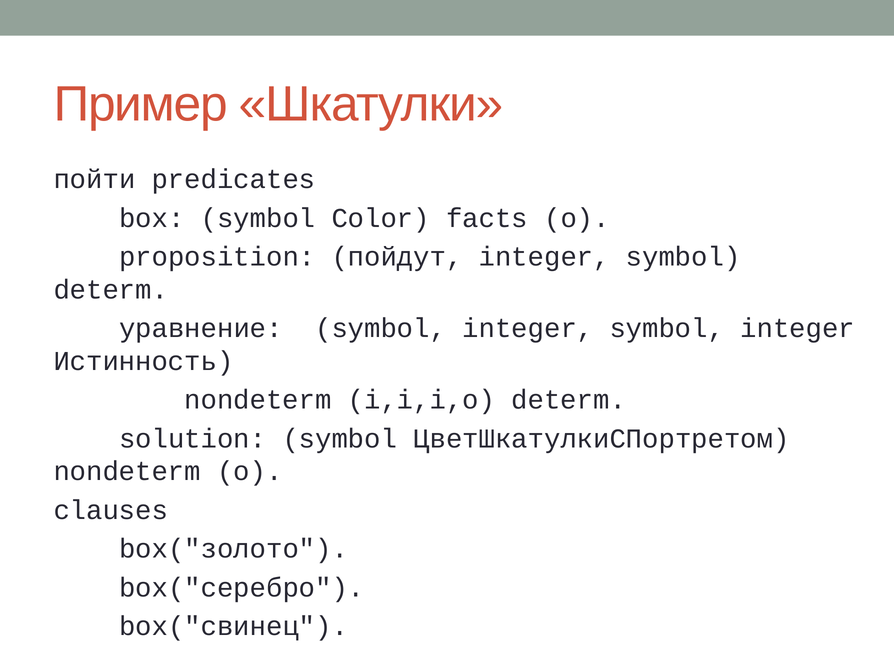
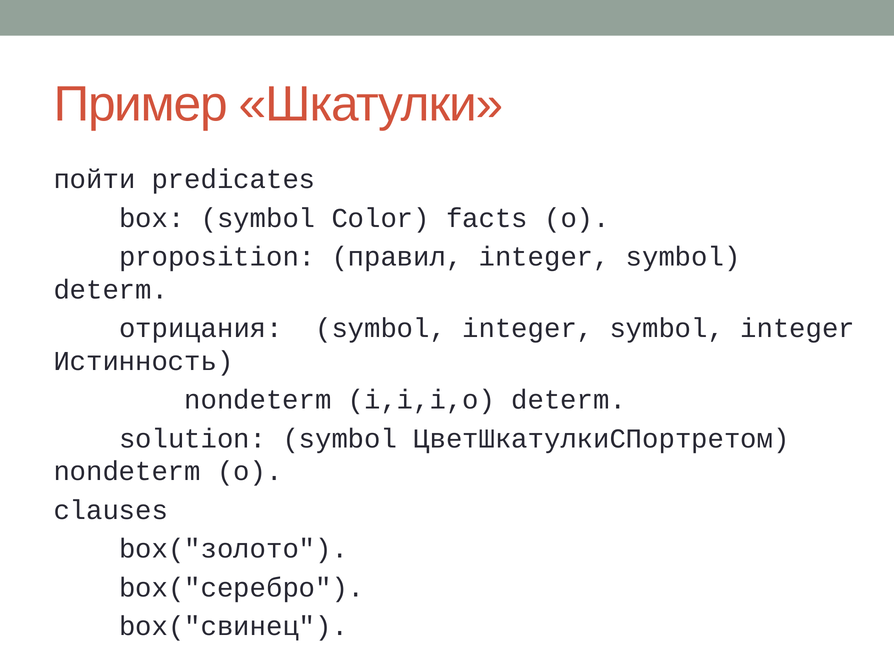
пойдут: пойдут -> правил (397, 257)
уравнение: уравнение -> отрицания (201, 328)
